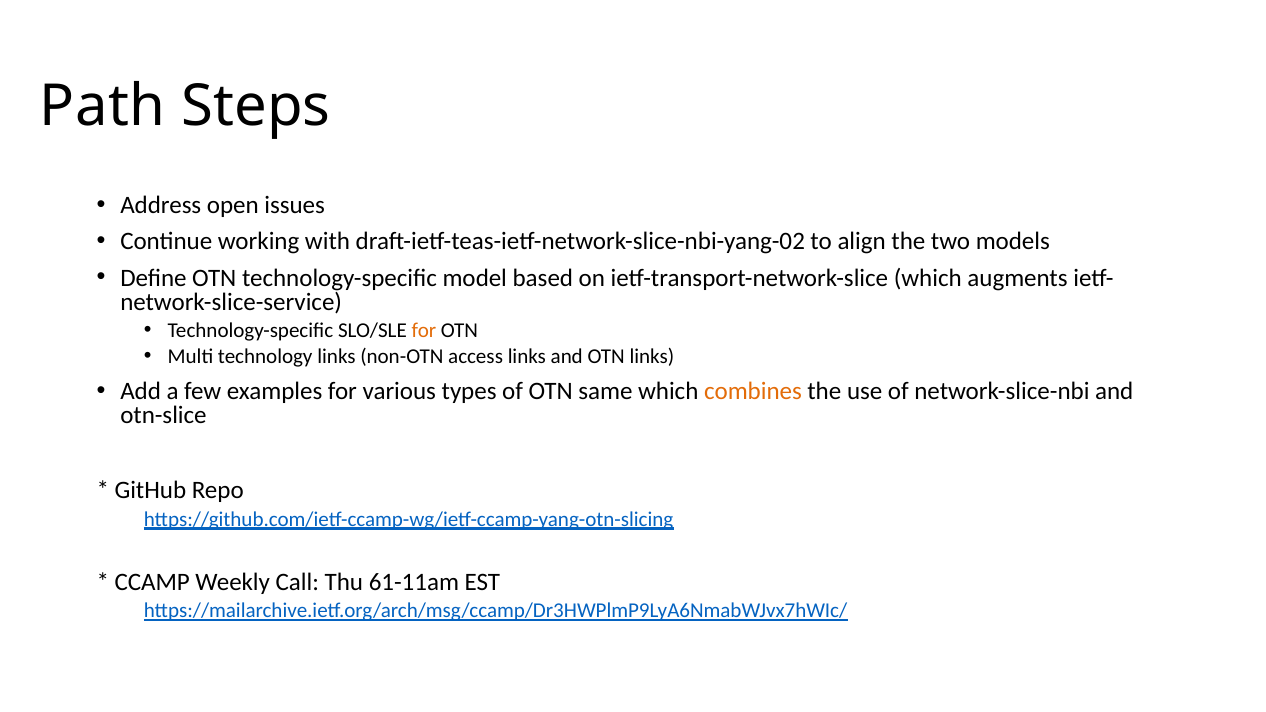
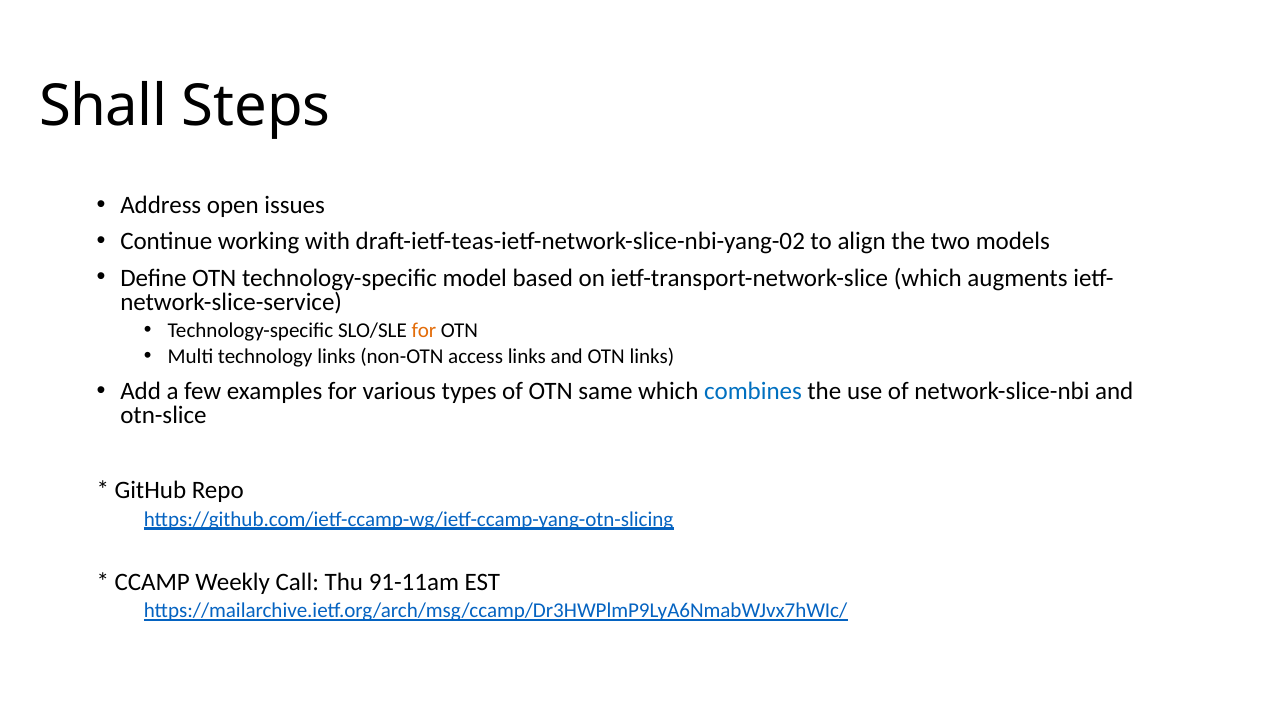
Path: Path -> Shall (103, 106)
combines colour: orange -> blue (753, 391)
61-11am: 61-11am -> 91-11am (414, 582)
